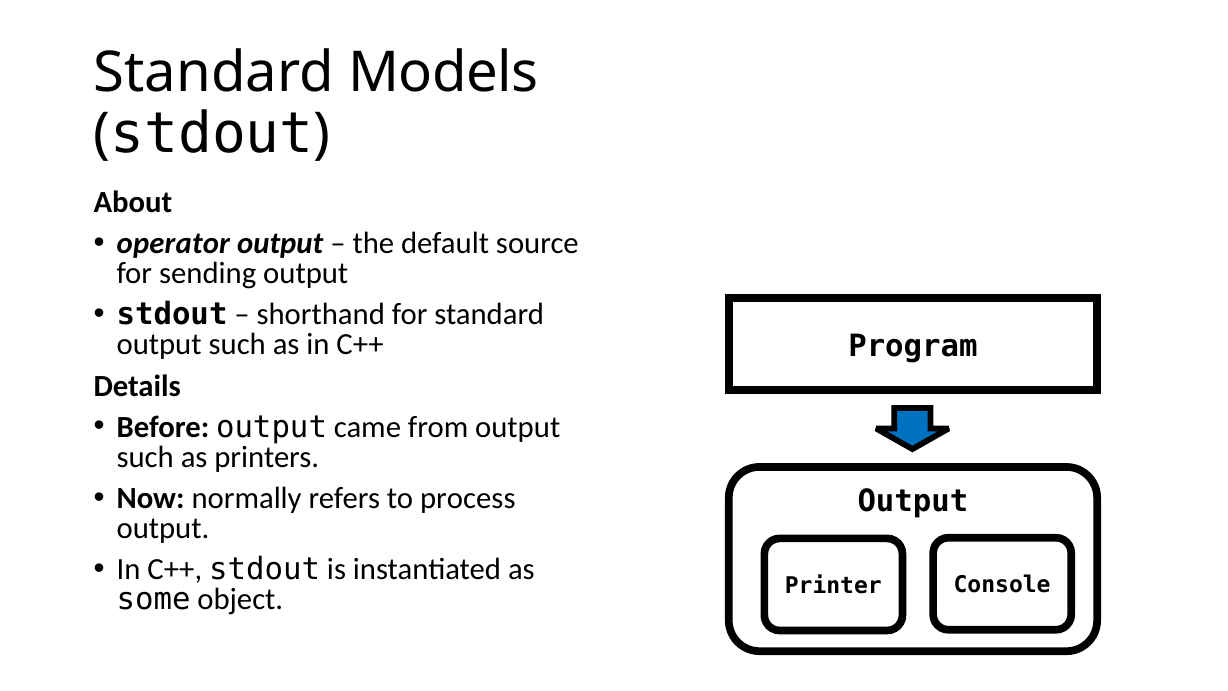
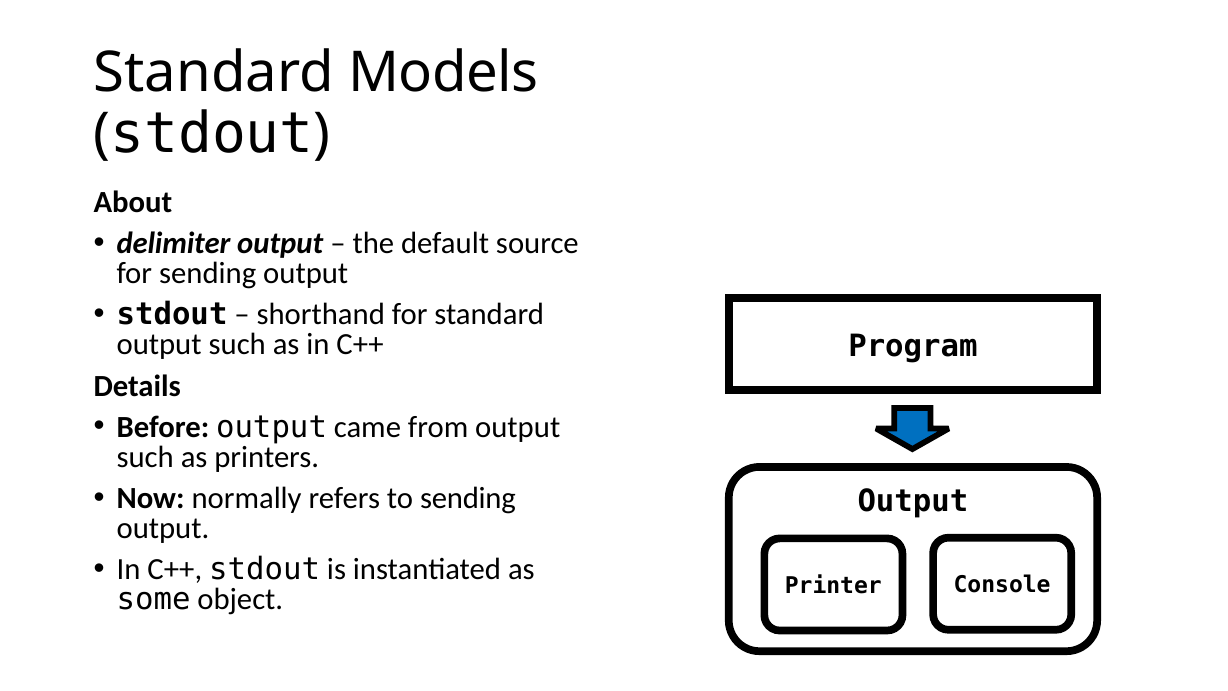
operator: operator -> delimiter (174, 244)
to process: process -> sending (468, 498)
